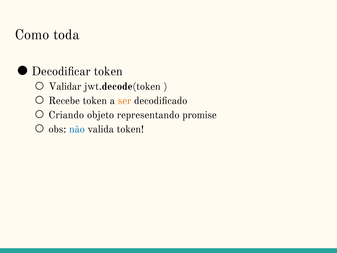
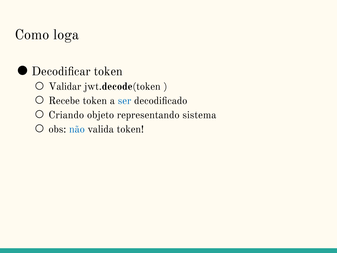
toda: toda -> loga (66, 35)
ser colour: orange -> blue (125, 101)
promise: promise -> sistema (199, 115)
